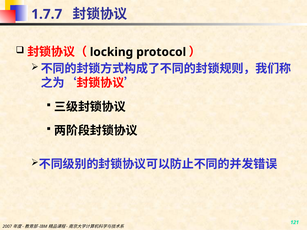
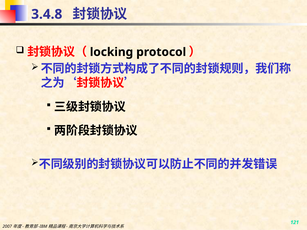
1.7.7: 1.7.7 -> 3.4.8 (47, 14)
